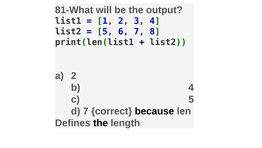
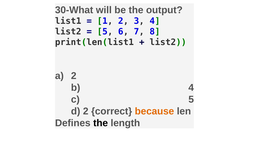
81-What: 81-What -> 30-What (74, 10)
d 7: 7 -> 2 (86, 111)
because colour: black -> orange (154, 111)
